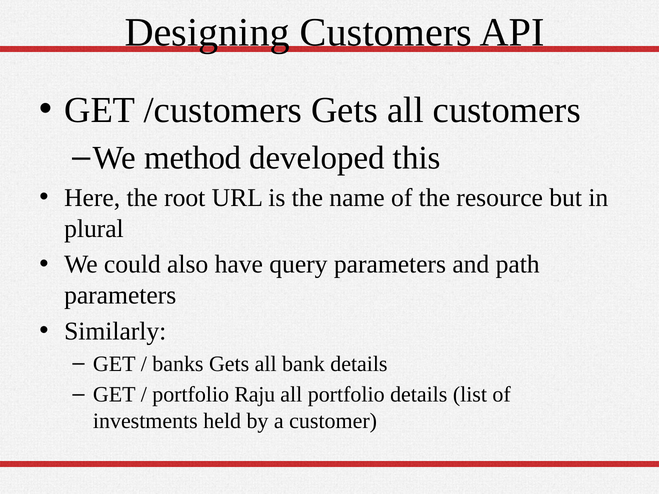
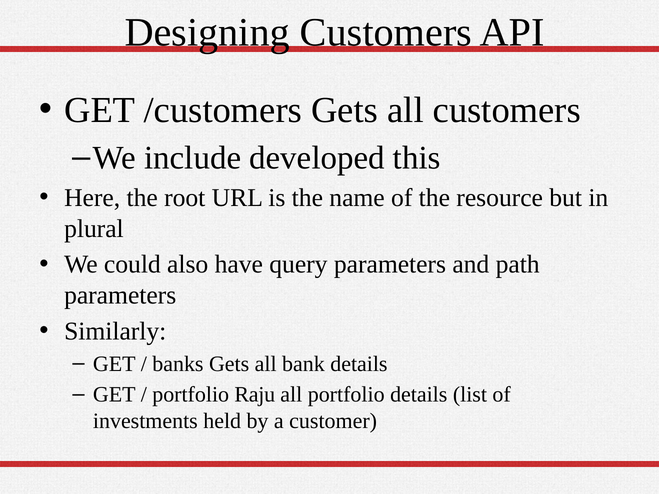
method: method -> include (193, 158)
